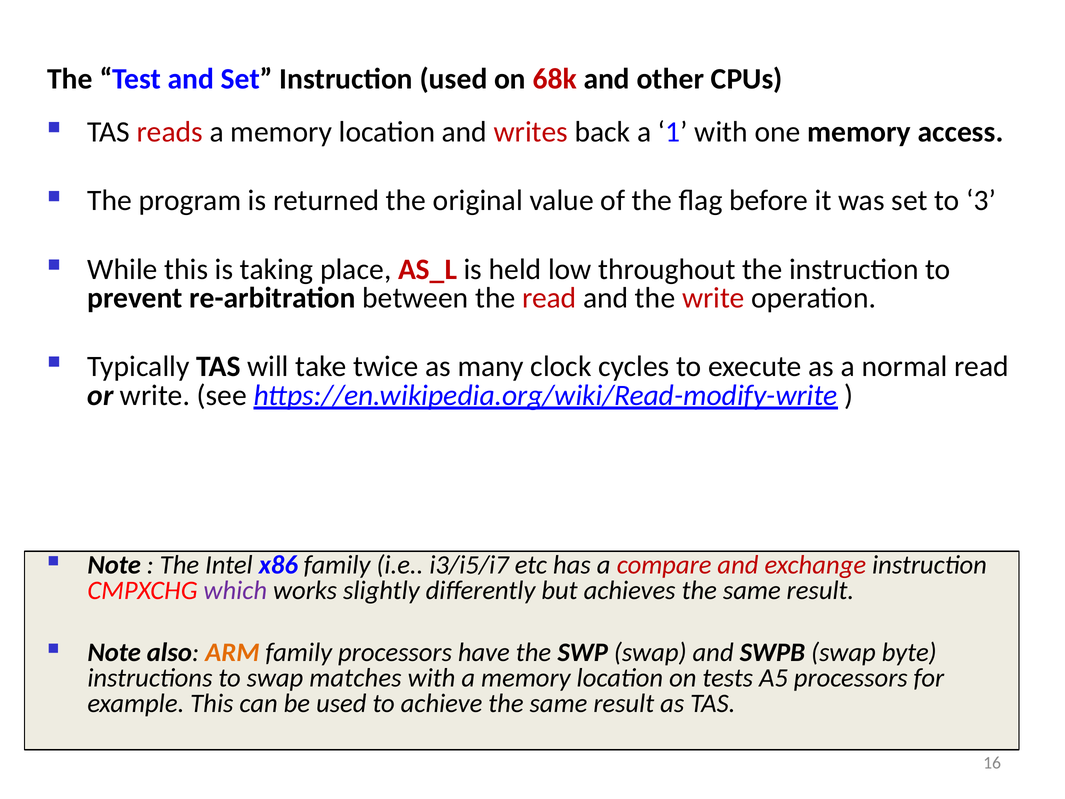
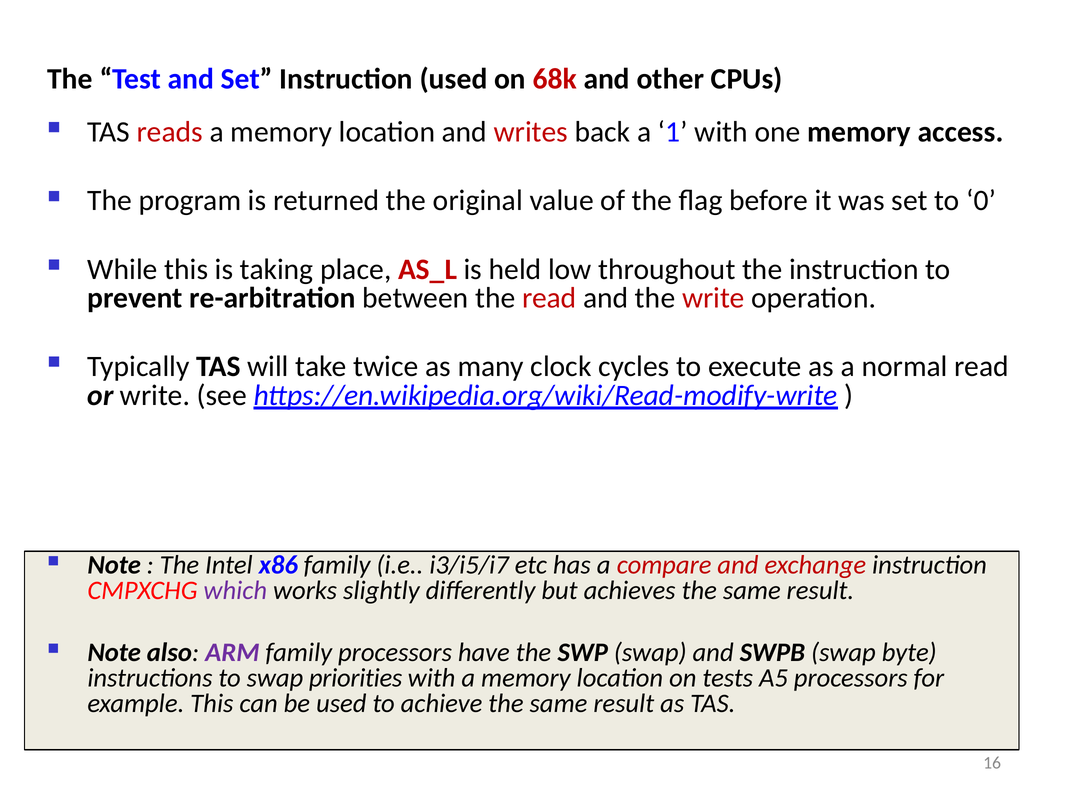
3: 3 -> 0 (981, 201)
ARM colour: orange -> purple (232, 652)
matches: matches -> priorities (356, 678)
